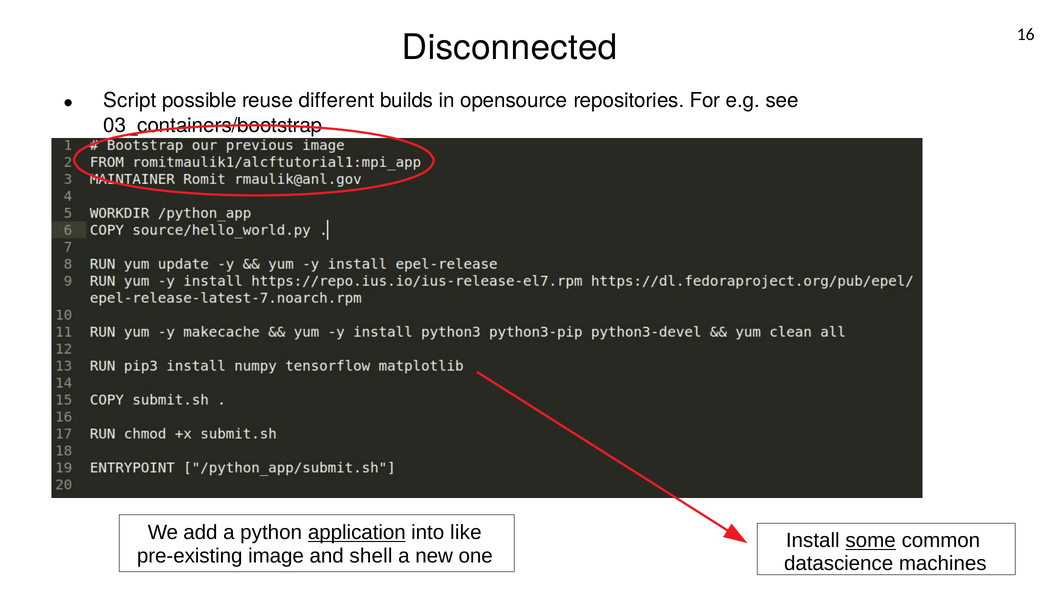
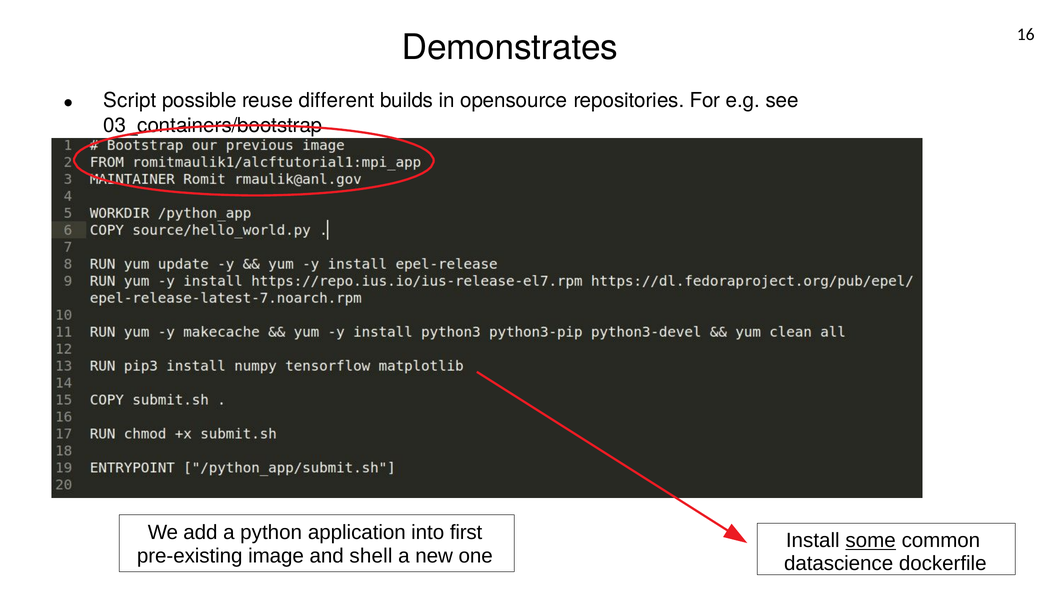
Disconnected: Disconnected -> Demonstrates (510, 48)
application underline: present -> none (357, 533)
like: like -> first (466, 533)
machines: machines -> dockerfile (943, 564)
